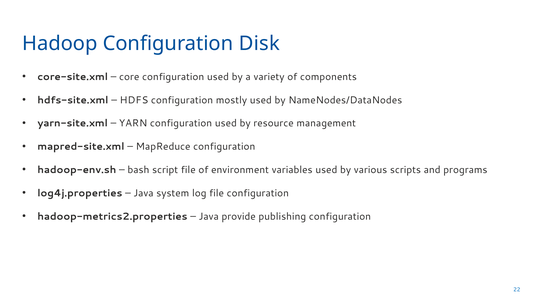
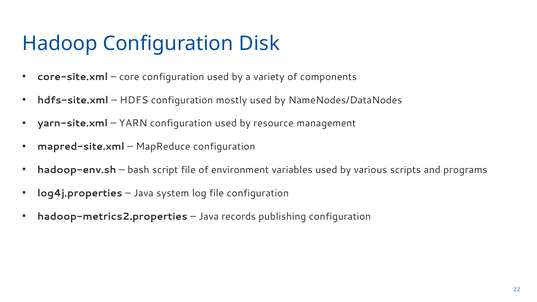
provide: provide -> records (239, 216)
